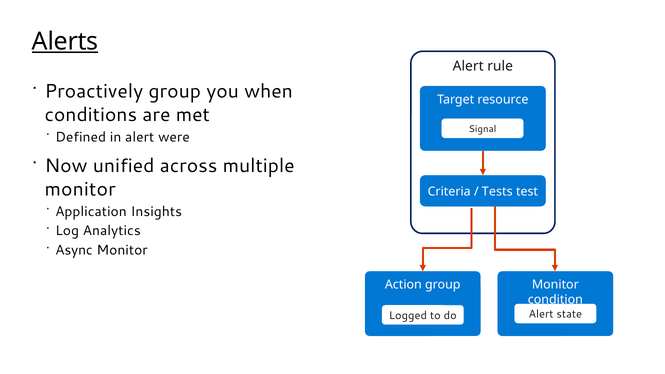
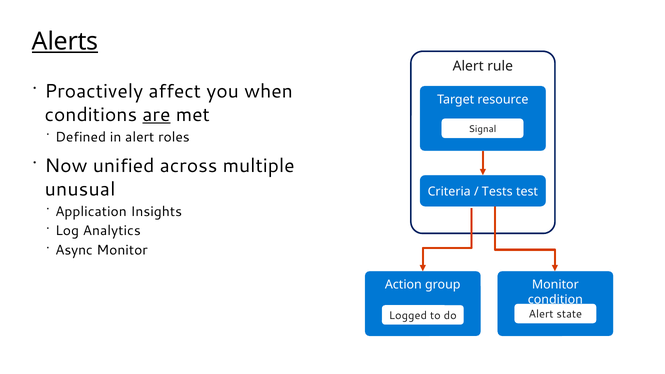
Proactively group: group -> affect (175, 91)
are underline: none -> present (156, 115)
were: were -> roles (174, 137)
monitor: monitor -> unusual (80, 189)
